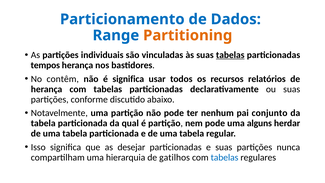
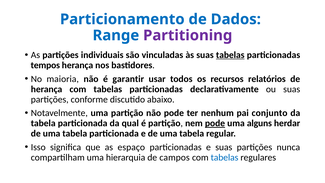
Partitioning colour: orange -> purple (188, 35)
contêm: contêm -> maioria (63, 79)
é significa: significa -> garantir (128, 79)
pode underline: none -> present (215, 123)
desejar: desejar -> espaço (131, 147)
gatilhos: gatilhos -> campos (175, 157)
